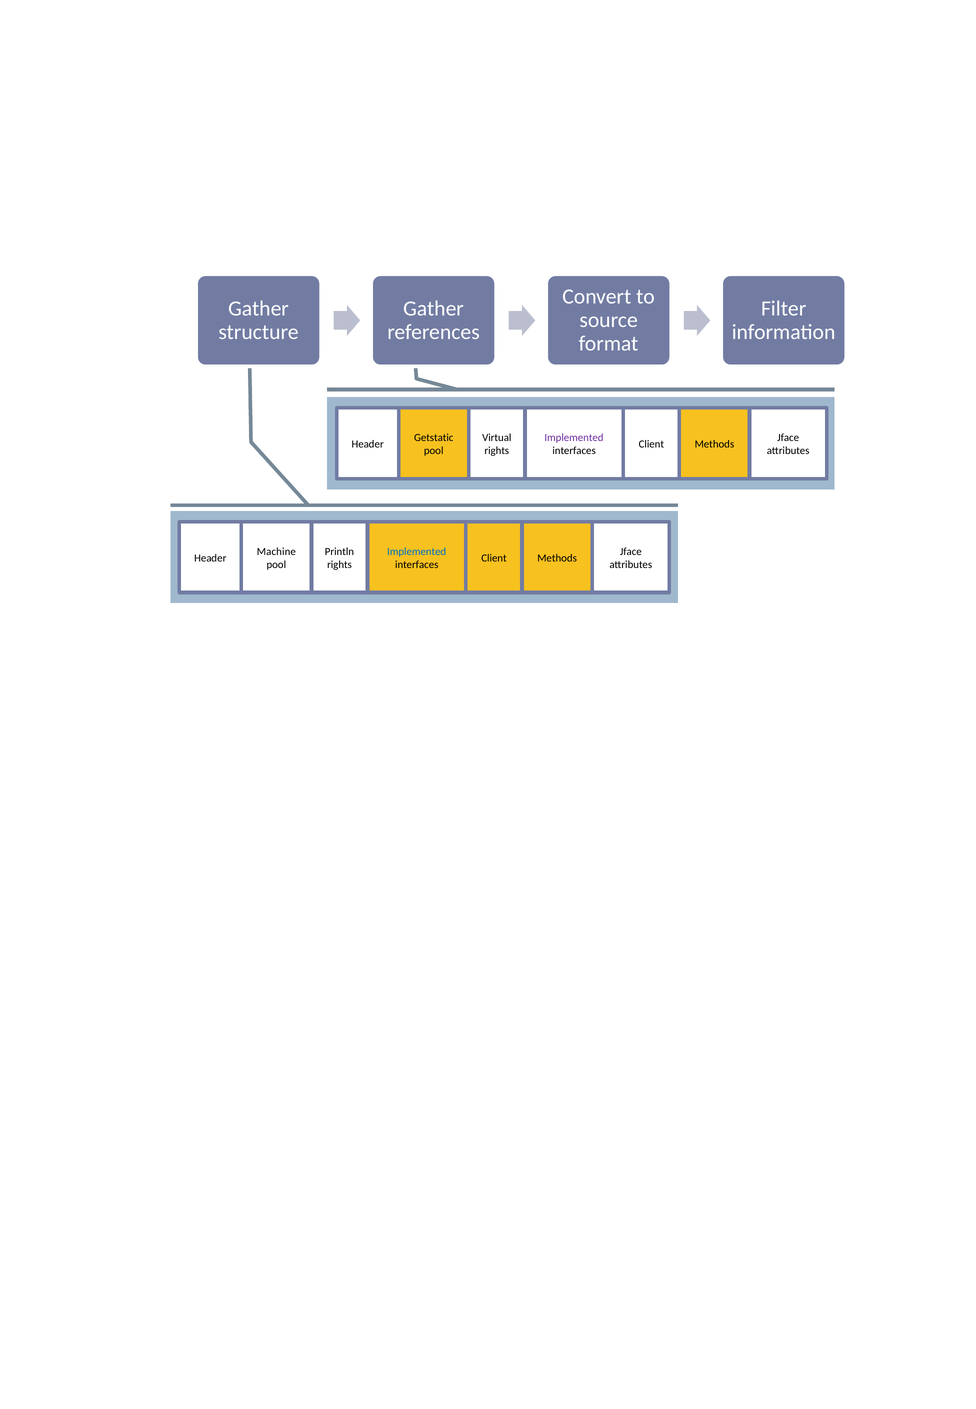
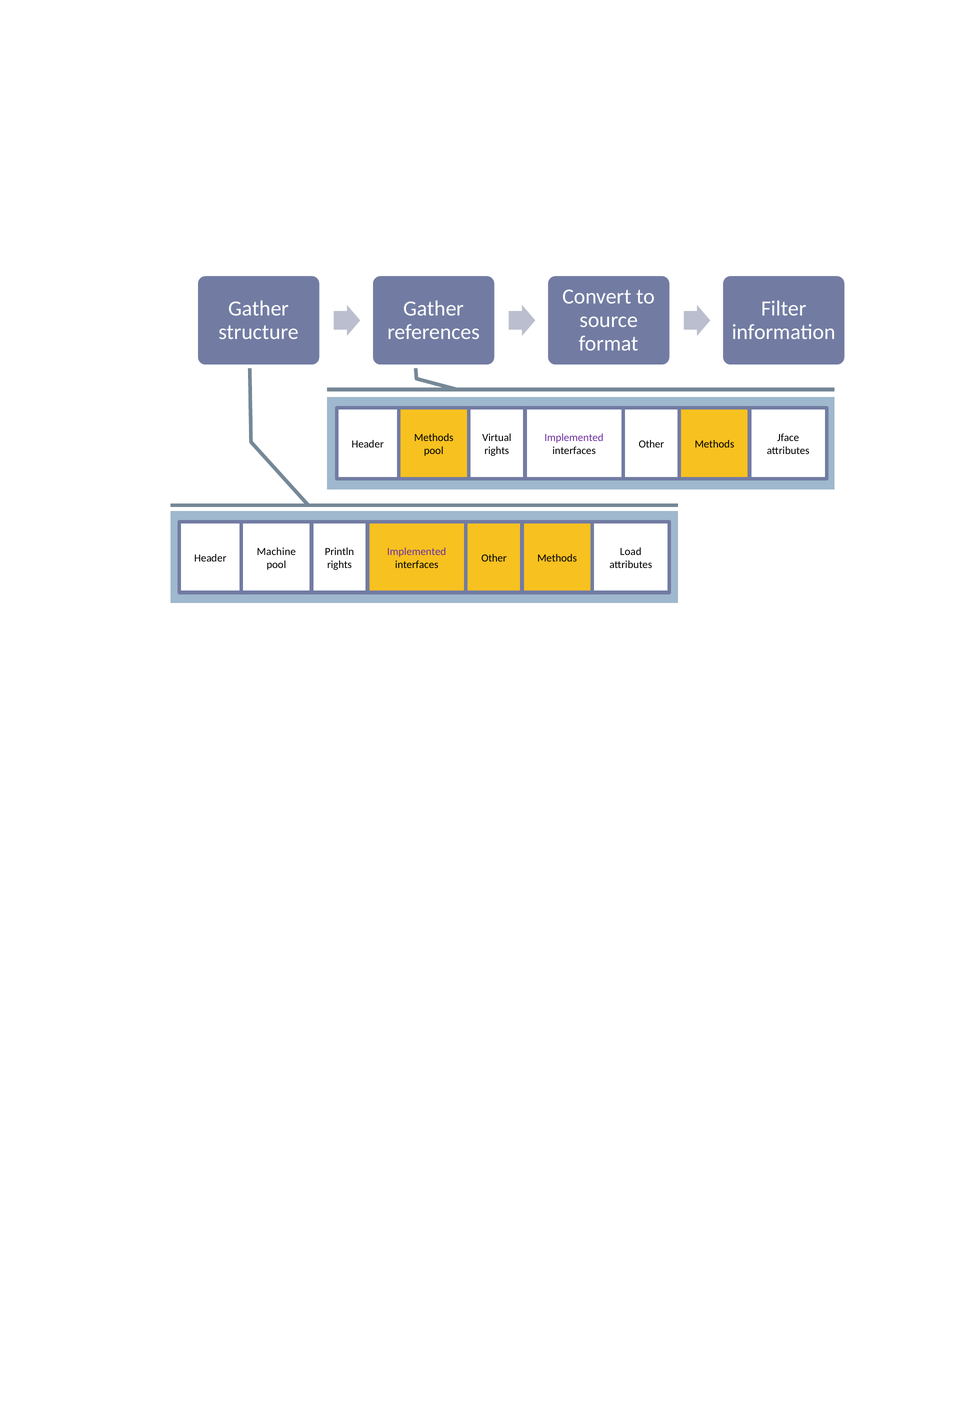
Getstatic: Getstatic -> Methods (434, 438)
Client: Client -> Other (651, 444)
Implemented colour: blue -> purple (417, 552)
Jface: Jface -> Load (631, 552)
Client: Client -> Other (494, 558)
